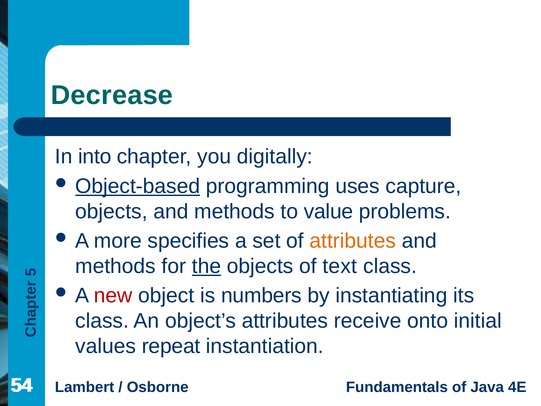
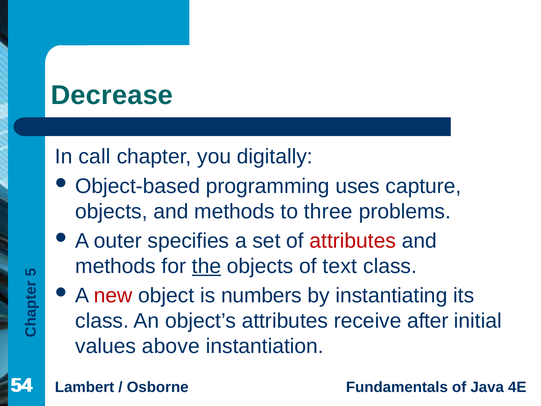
into: into -> call (95, 157)
Object-based underline: present -> none (138, 186)
value: value -> three (328, 211)
more: more -> outer (118, 241)
attributes colour: orange -> red (353, 241)
onto: onto -> after (428, 321)
repeat: repeat -> above (171, 346)
